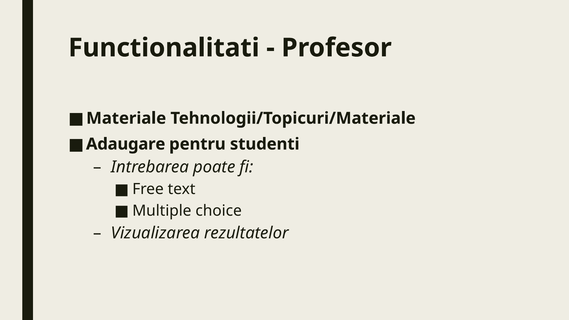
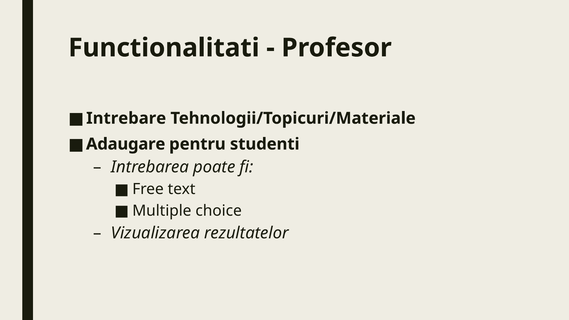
Materiale: Materiale -> Intrebare (126, 118)
